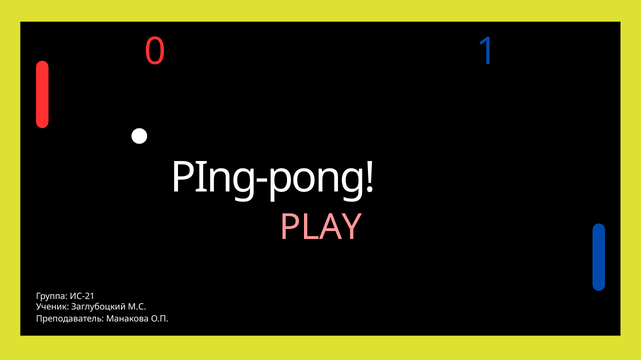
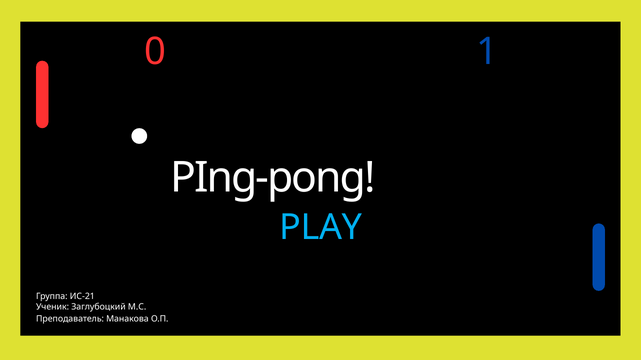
PLAY colour: pink -> light blue (321, 228)
